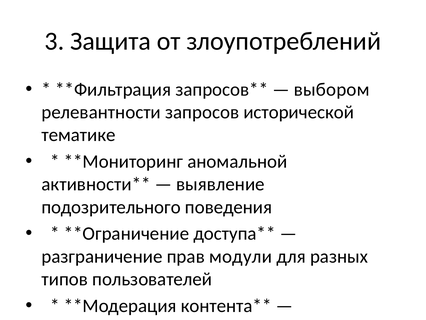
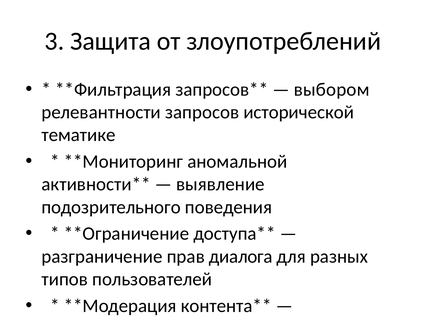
модули: модули -> диалога (241, 256)
